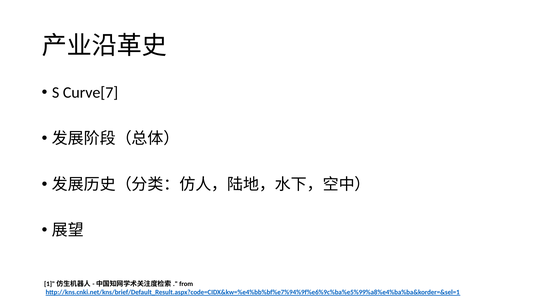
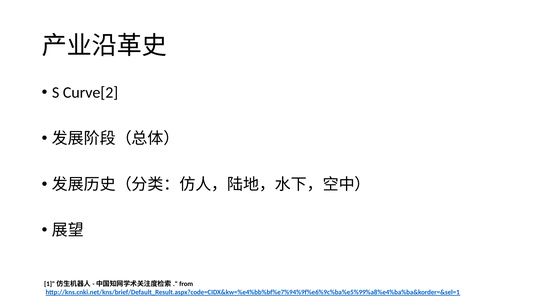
Curve[7: Curve[7 -> Curve[2 (91, 92)
